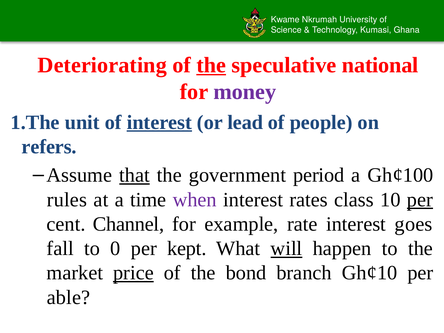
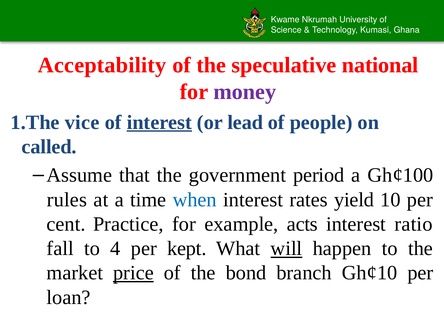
Deteriorating: Deteriorating -> Acceptability (102, 65)
the underline: present -> none (211, 65)
unit: unit -> vice (82, 122)
refers: refers -> called (49, 147)
that underline: present -> none (135, 175)
when colour: purple -> blue (195, 200)
class: class -> yield (354, 200)
per underline: present -> none (420, 200)
Channel: Channel -> Practice (128, 224)
rate: rate -> acts (302, 224)
goes: goes -> ratio (414, 224)
0: 0 -> 4 (115, 248)
able: able -> loan (69, 297)
